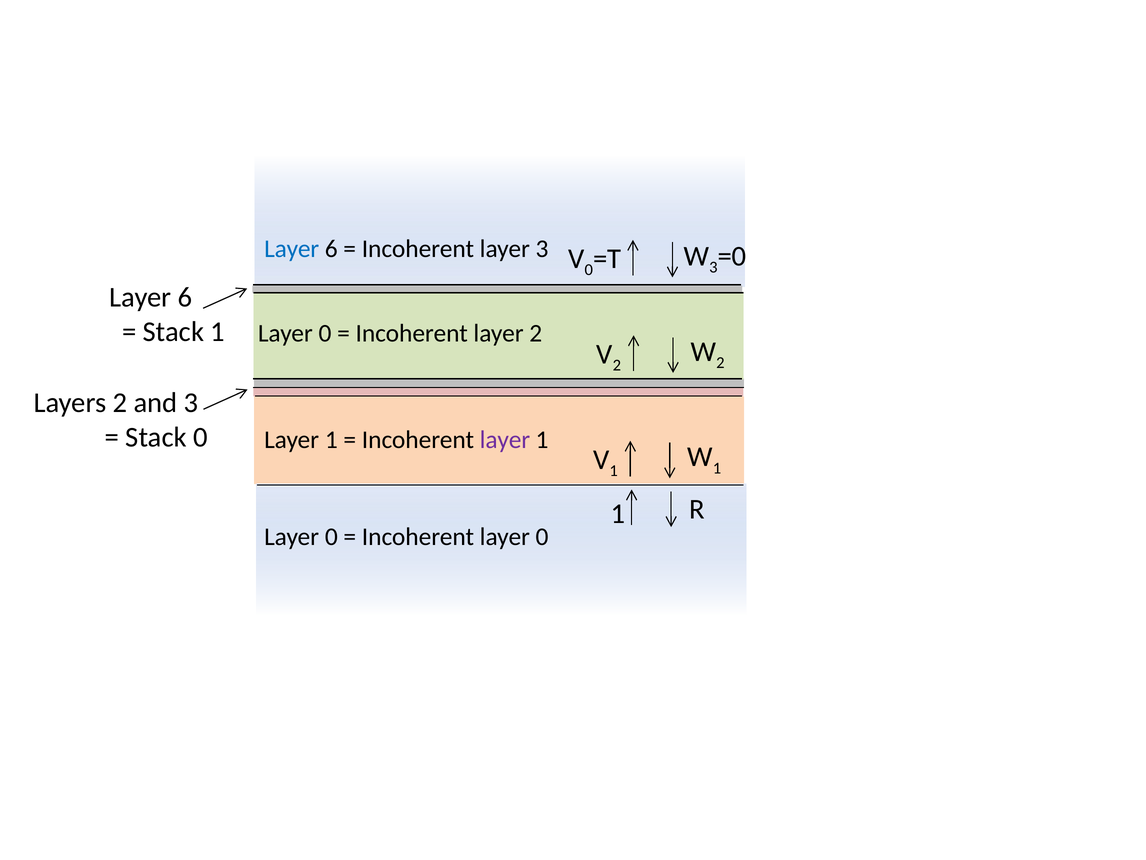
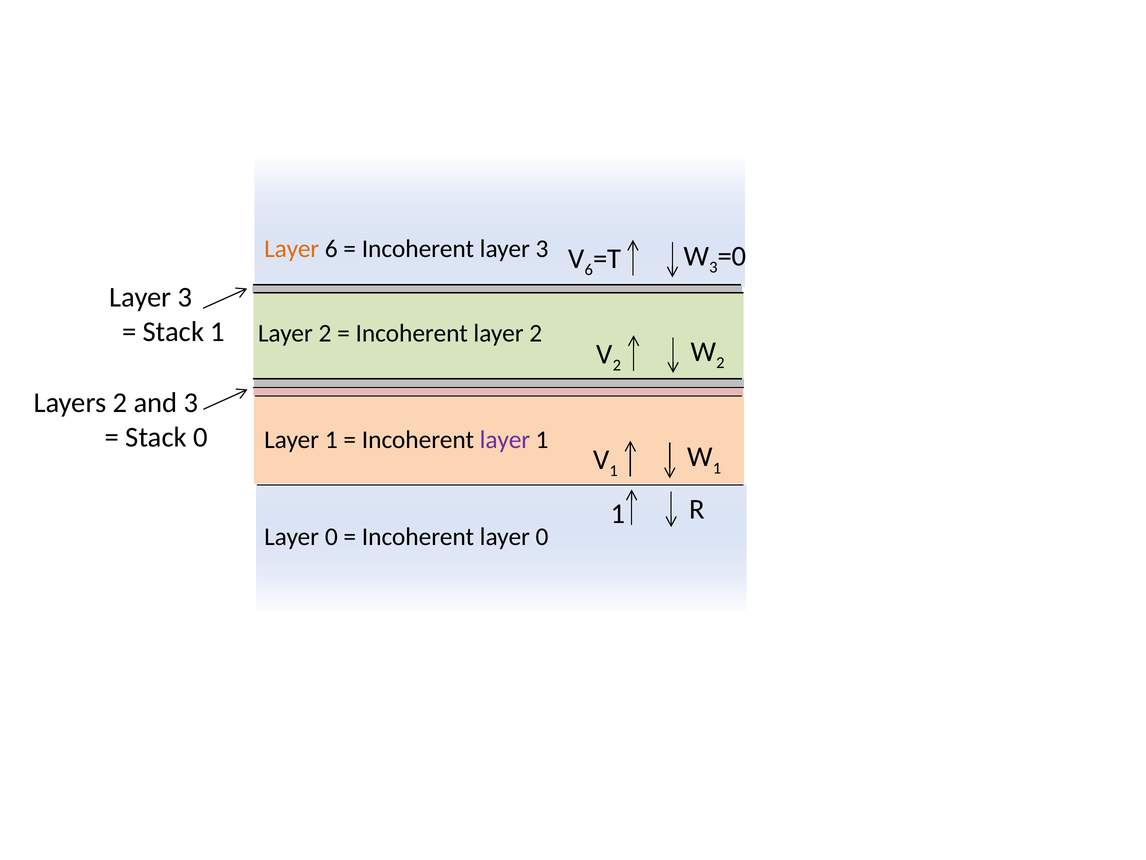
Layer colour: blue -> orange (292, 249)
0: 0 -> 6 (589, 270)
6: 6 -> 3 (185, 297)
0: 0 -> 2 (325, 333)
